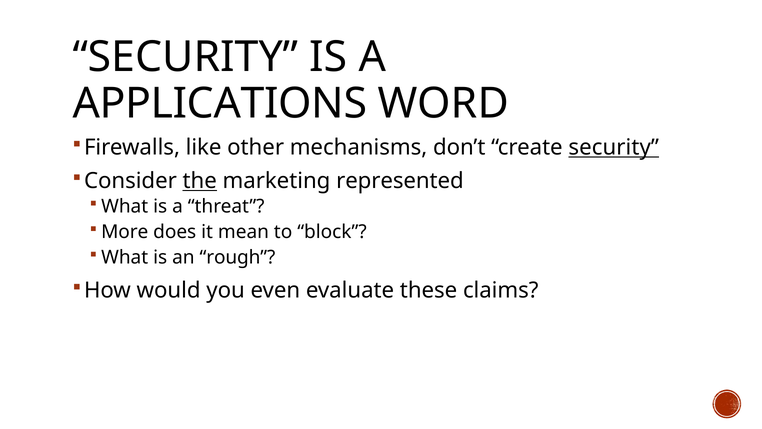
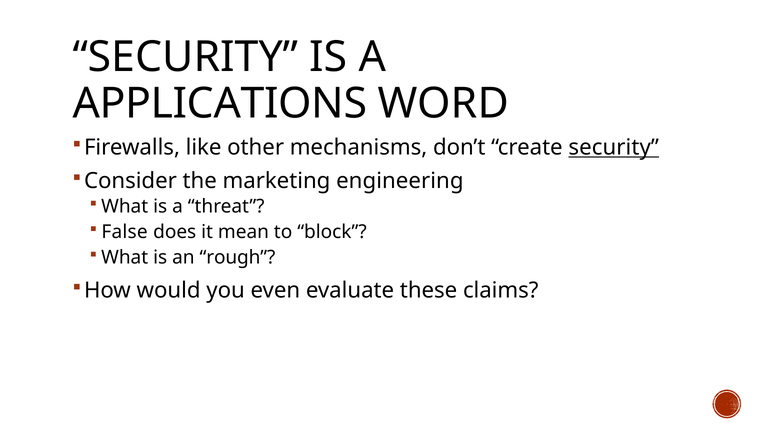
the underline: present -> none (200, 181)
represented: represented -> engineering (400, 181)
More: More -> False (125, 232)
